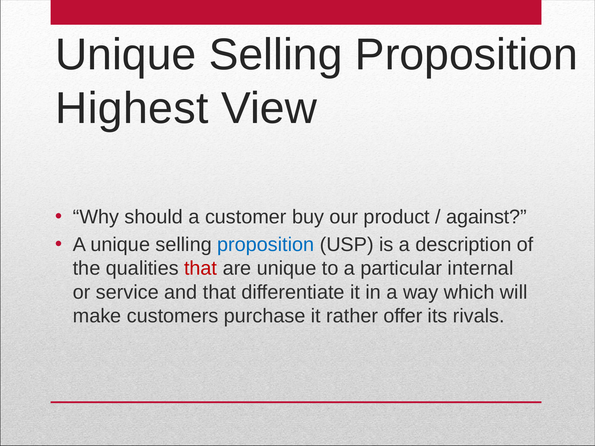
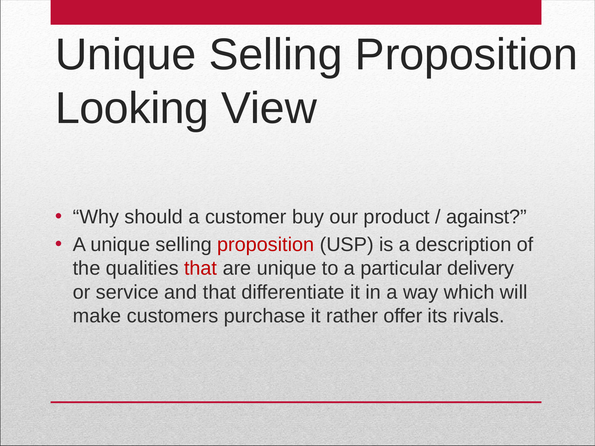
Highest: Highest -> Looking (132, 108)
proposition colour: blue -> red (266, 245)
internal: internal -> delivery (481, 269)
